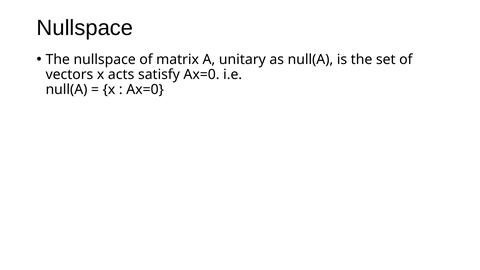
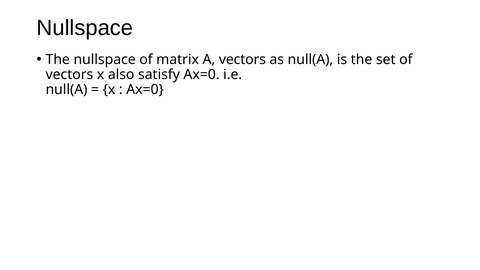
A unitary: unitary -> vectors (242, 59)
acts: acts -> also (121, 75)
